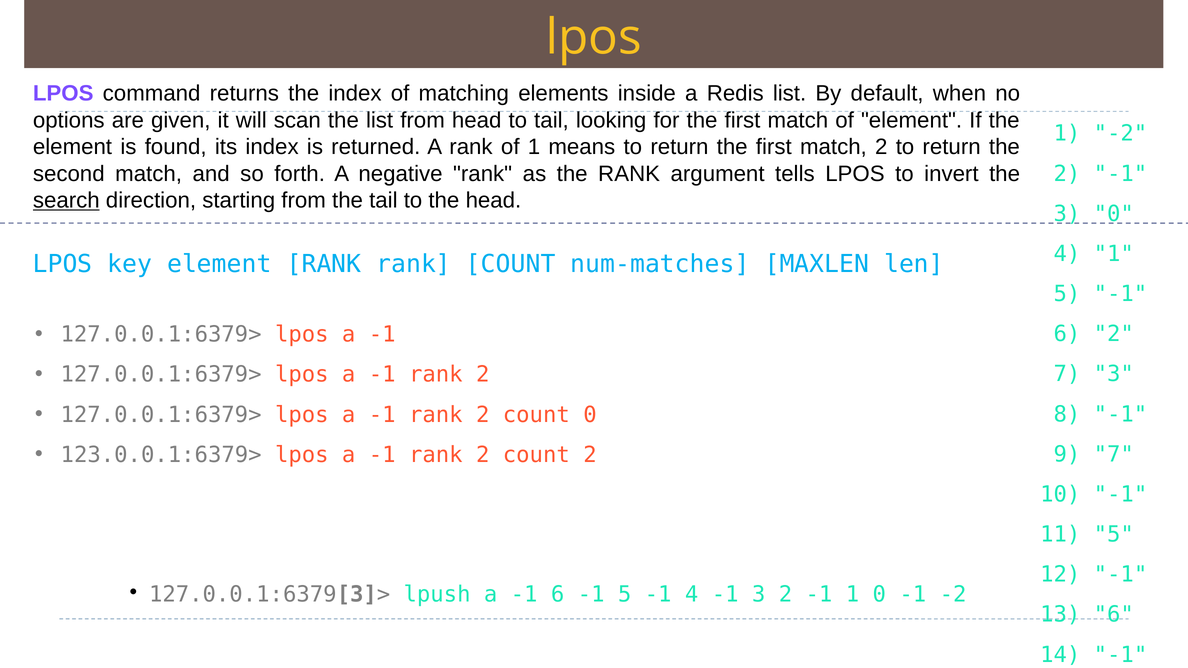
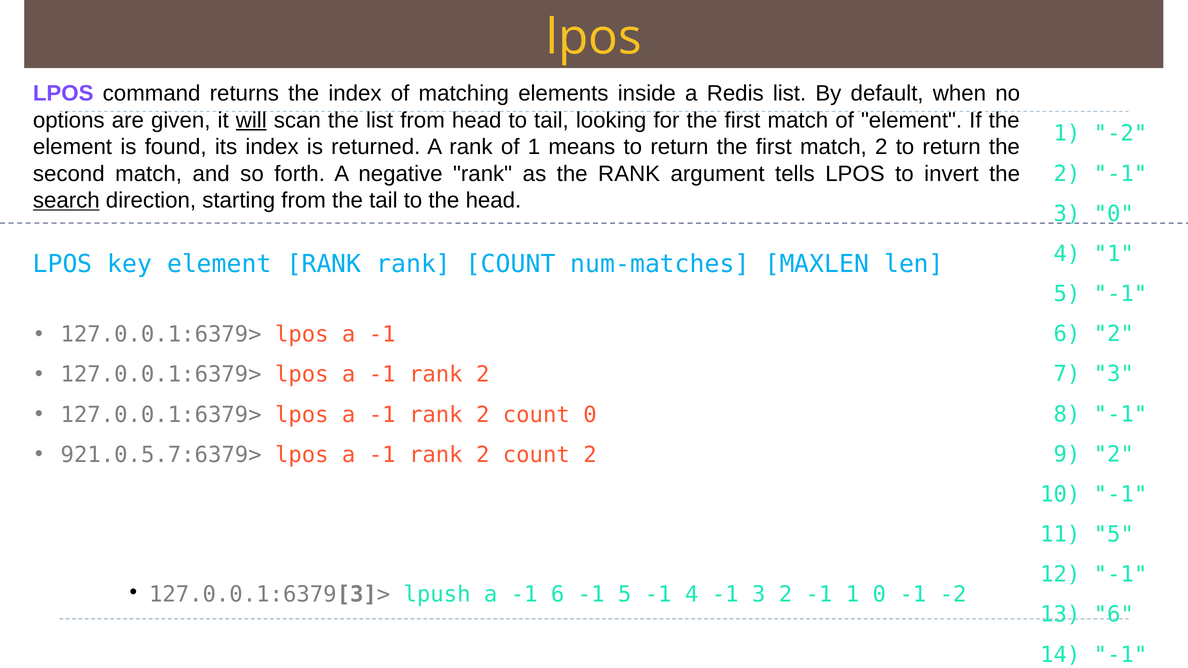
will underline: none -> present (251, 120)
123.0.0.1:6379>: 123.0.0.1:6379> -> 921.0.5.7:6379> (161, 455)
9 7: 7 -> 2 (1114, 454)
